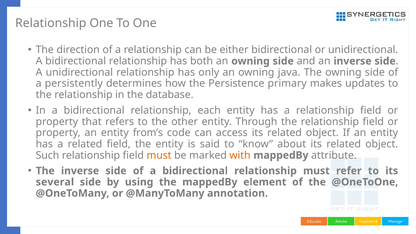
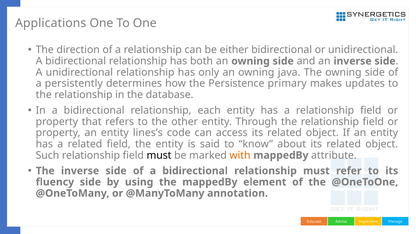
Relationship: Relationship -> Applications (51, 23)
from’s: from’s -> lines’s (148, 133)
must colour: orange -> black (159, 155)
several: several -> fluency (55, 182)
